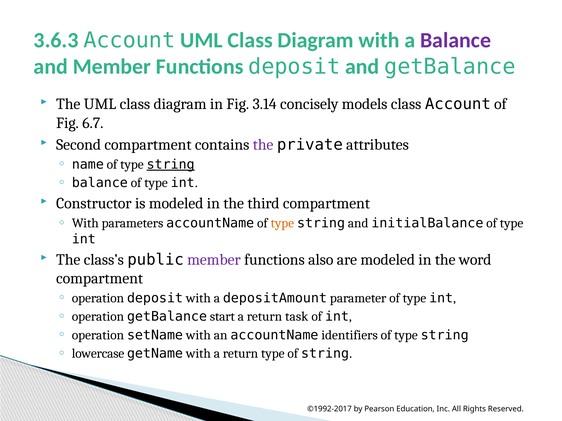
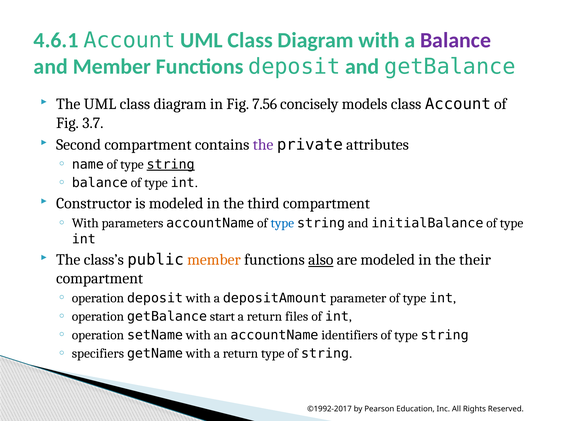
3.6.3: 3.6.3 -> 4.6.1 (56, 40)
3.14: 3.14 -> 7.56 (265, 104)
6.7: 6.7 -> 3.7 (93, 123)
type colour: orange -> blue (282, 223)
member colour: purple -> orange (214, 260)
also underline: none -> present (321, 260)
word: word -> their (475, 260)
task: task -> files (297, 317)
lowercase: lowercase -> specifiers (98, 354)
